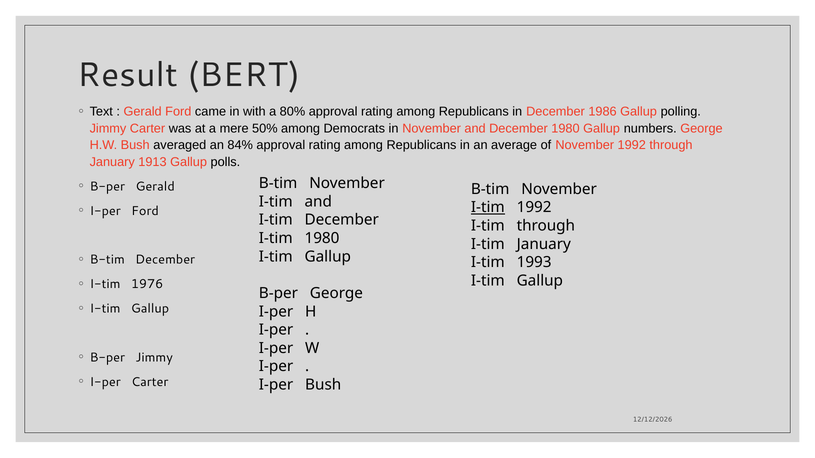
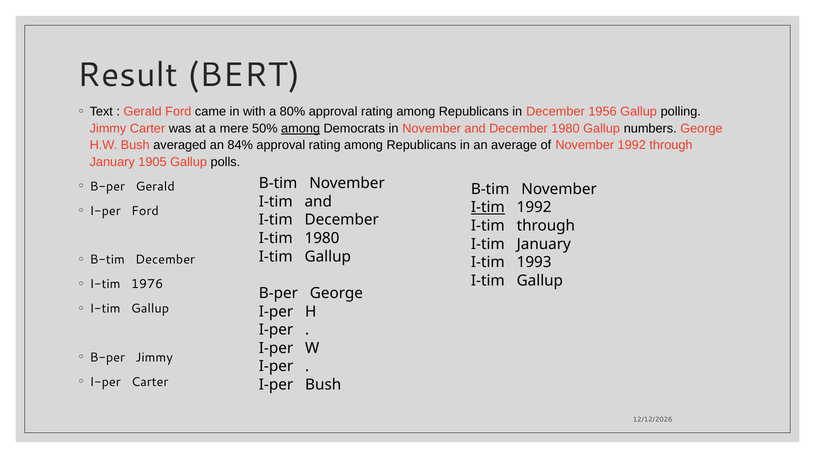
1986: 1986 -> 1956 (603, 112)
among underline: none -> present (301, 129)
1913: 1913 -> 1905 (152, 162)
